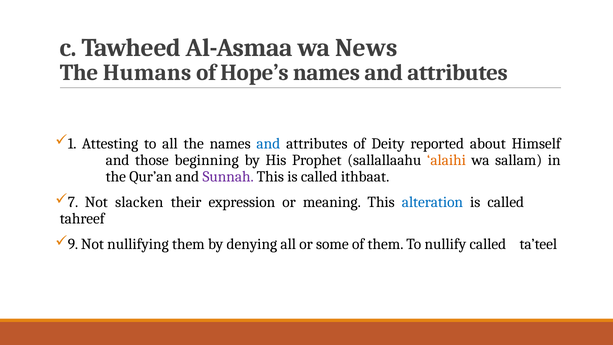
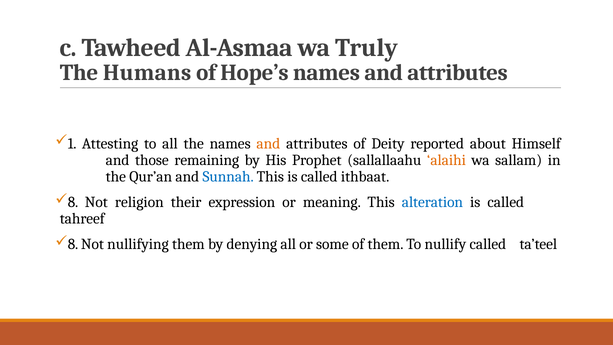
News: News -> Truly (367, 48)
and colour: blue -> orange (268, 144)
beginning: beginning -> remaining (207, 160)
Sunnah colour: purple -> blue (228, 177)
7: 7 -> 8 (73, 202)
slacken: slacken -> religion (139, 202)
9: 9 -> 8 (73, 244)
